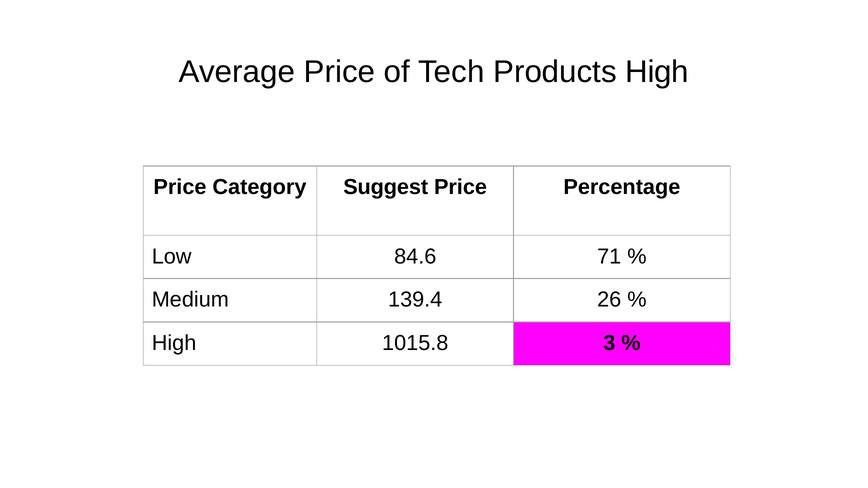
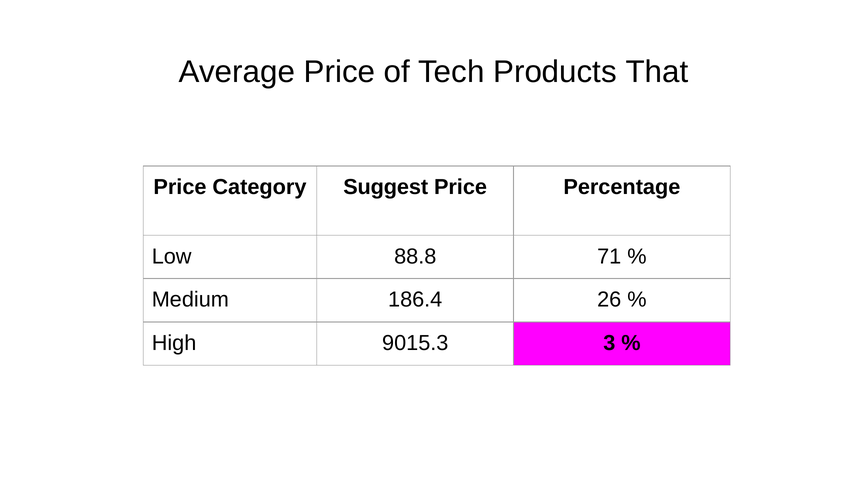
Products High: High -> That (657, 72)
84.6: 84.6 -> 88.8 (415, 257)
139.4: 139.4 -> 186.4 (415, 300)
1015.8: 1015.8 -> 9015.3 (415, 343)
